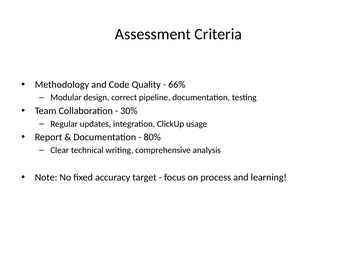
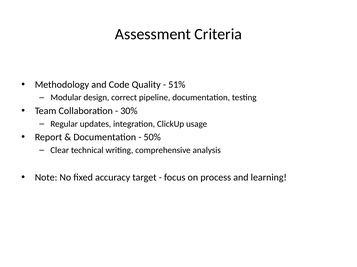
66%: 66% -> 51% (177, 85)
80%: 80% -> 50% (152, 138)
